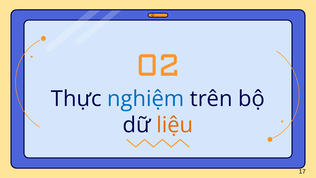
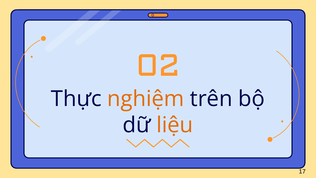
nghiệm colour: blue -> orange (146, 99)
